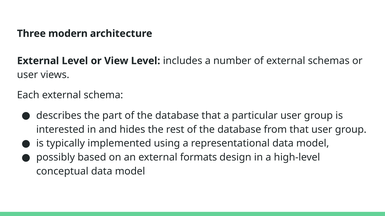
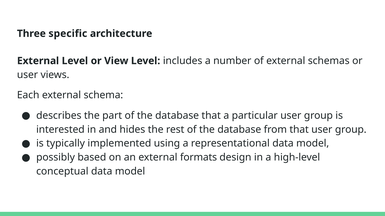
modern: modern -> specific (68, 34)
